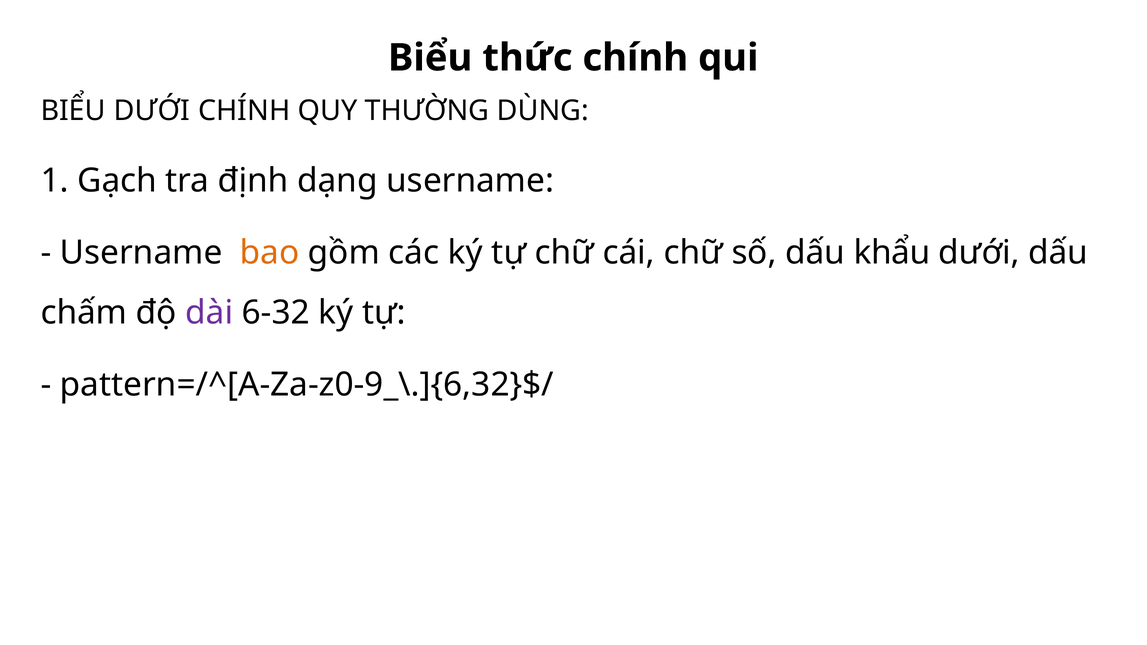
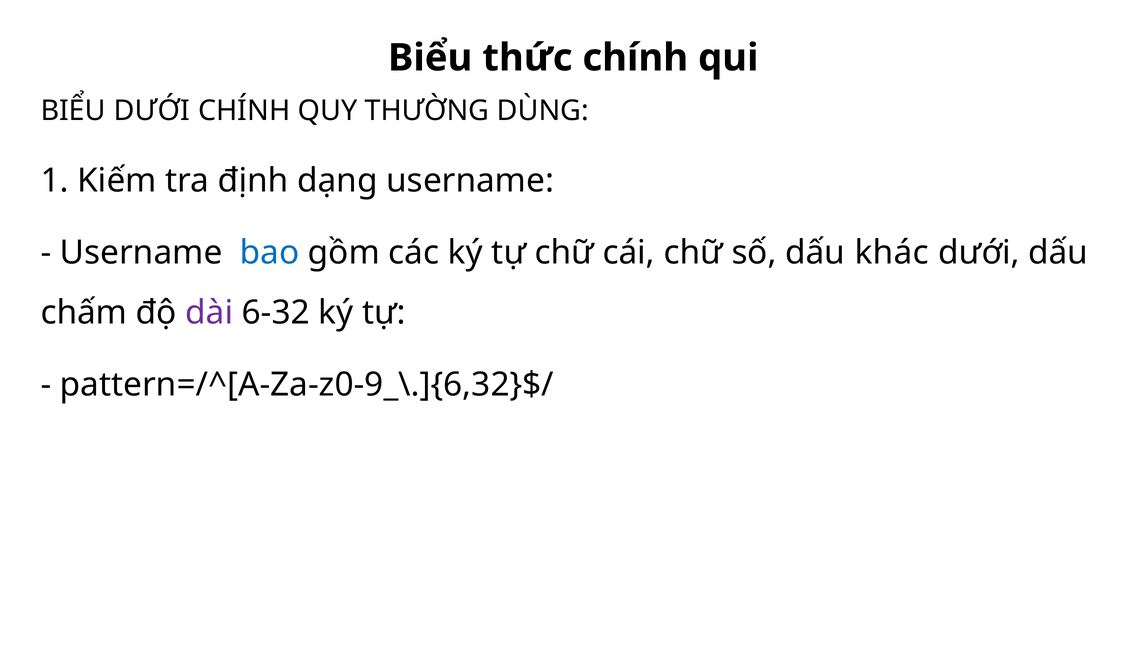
Gạch: Gạch -> Kiếm (117, 181)
bao colour: orange -> blue (269, 253)
khẩu: khẩu -> khác (892, 253)
